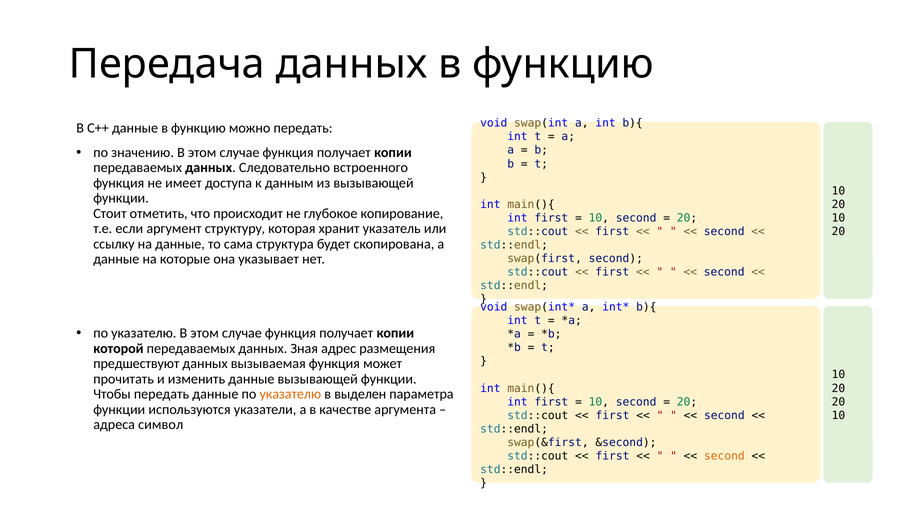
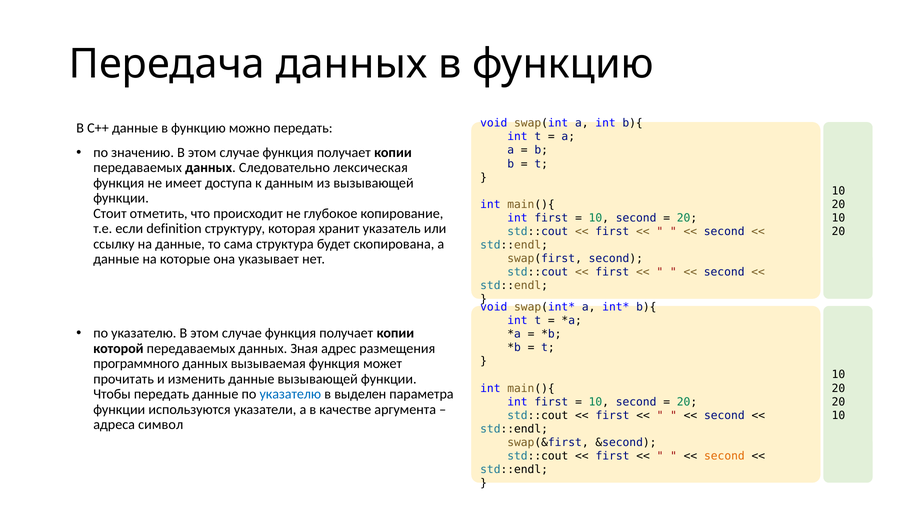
встроенного: встроенного -> лексическая (371, 168)
аргумент: аргумент -> definition (174, 229)
предшествуют: предшествуют -> программного (136, 364)
указателю colour: orange -> blue (290, 394)
